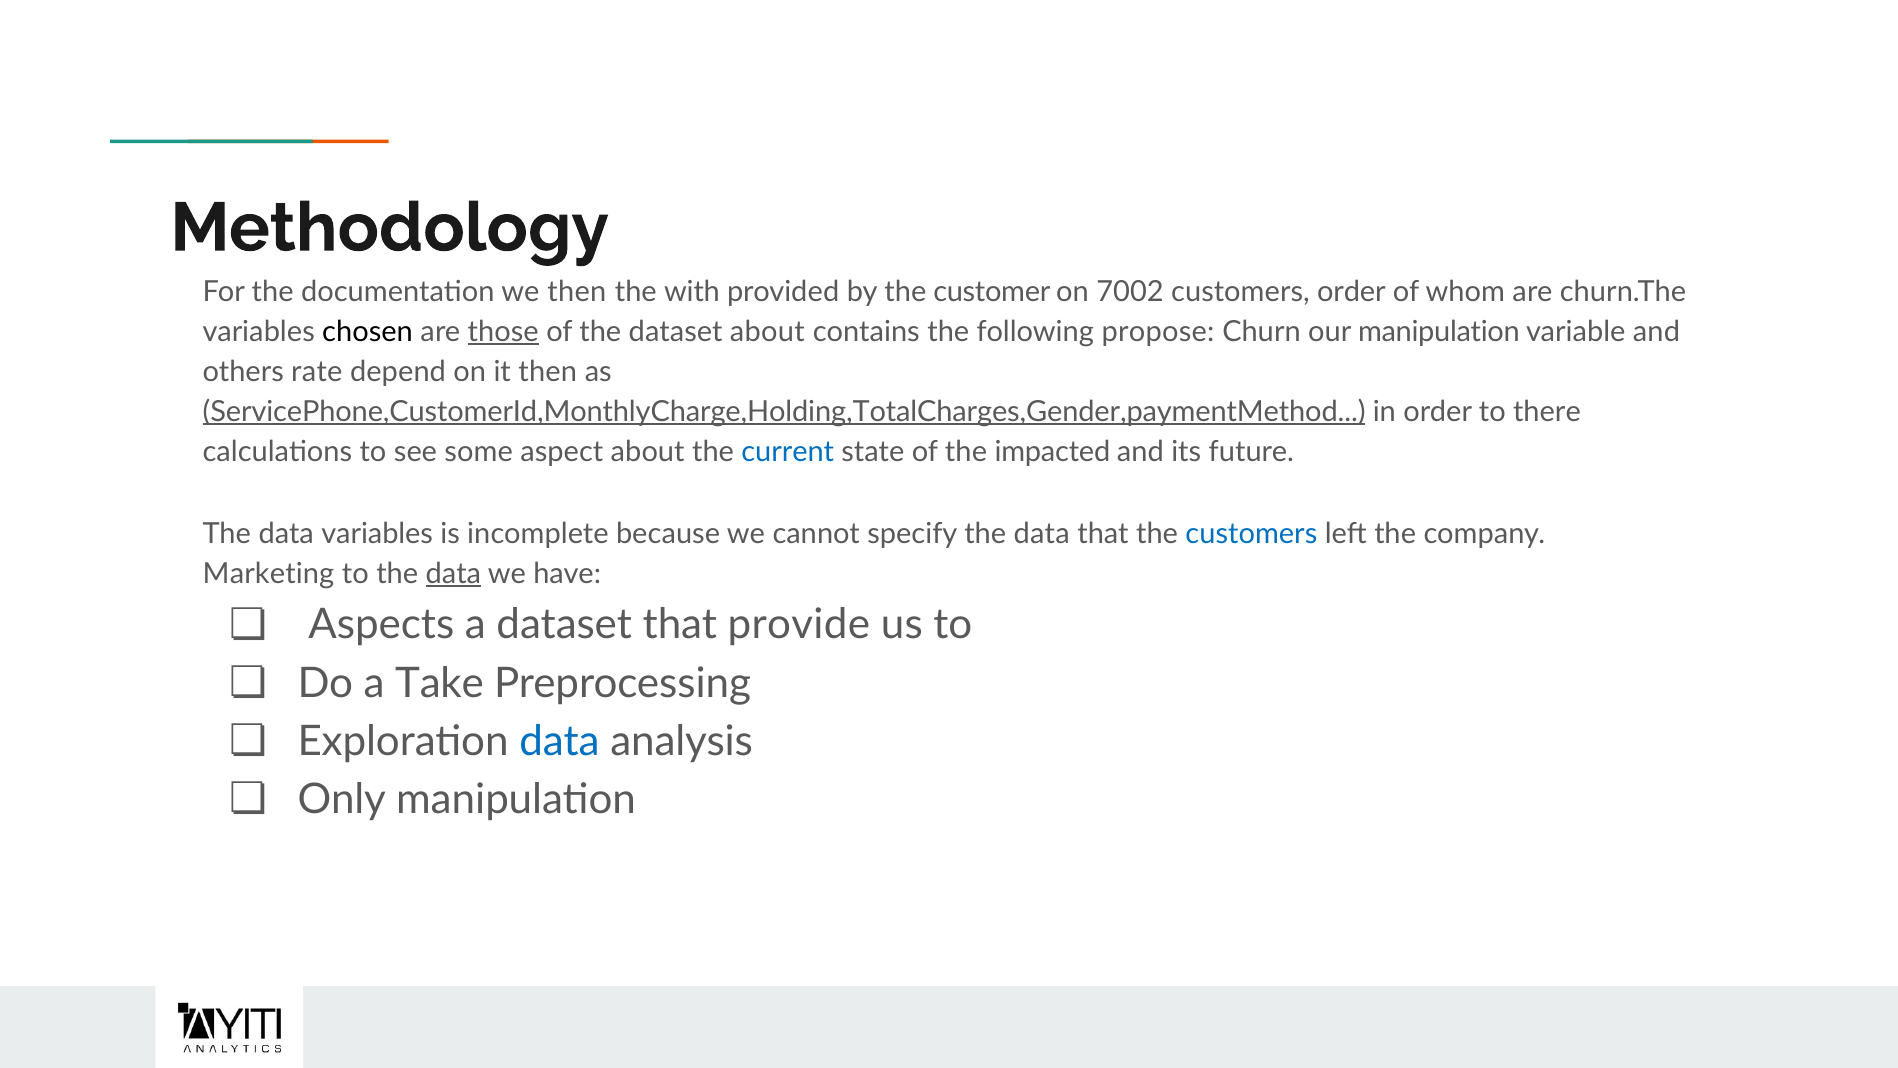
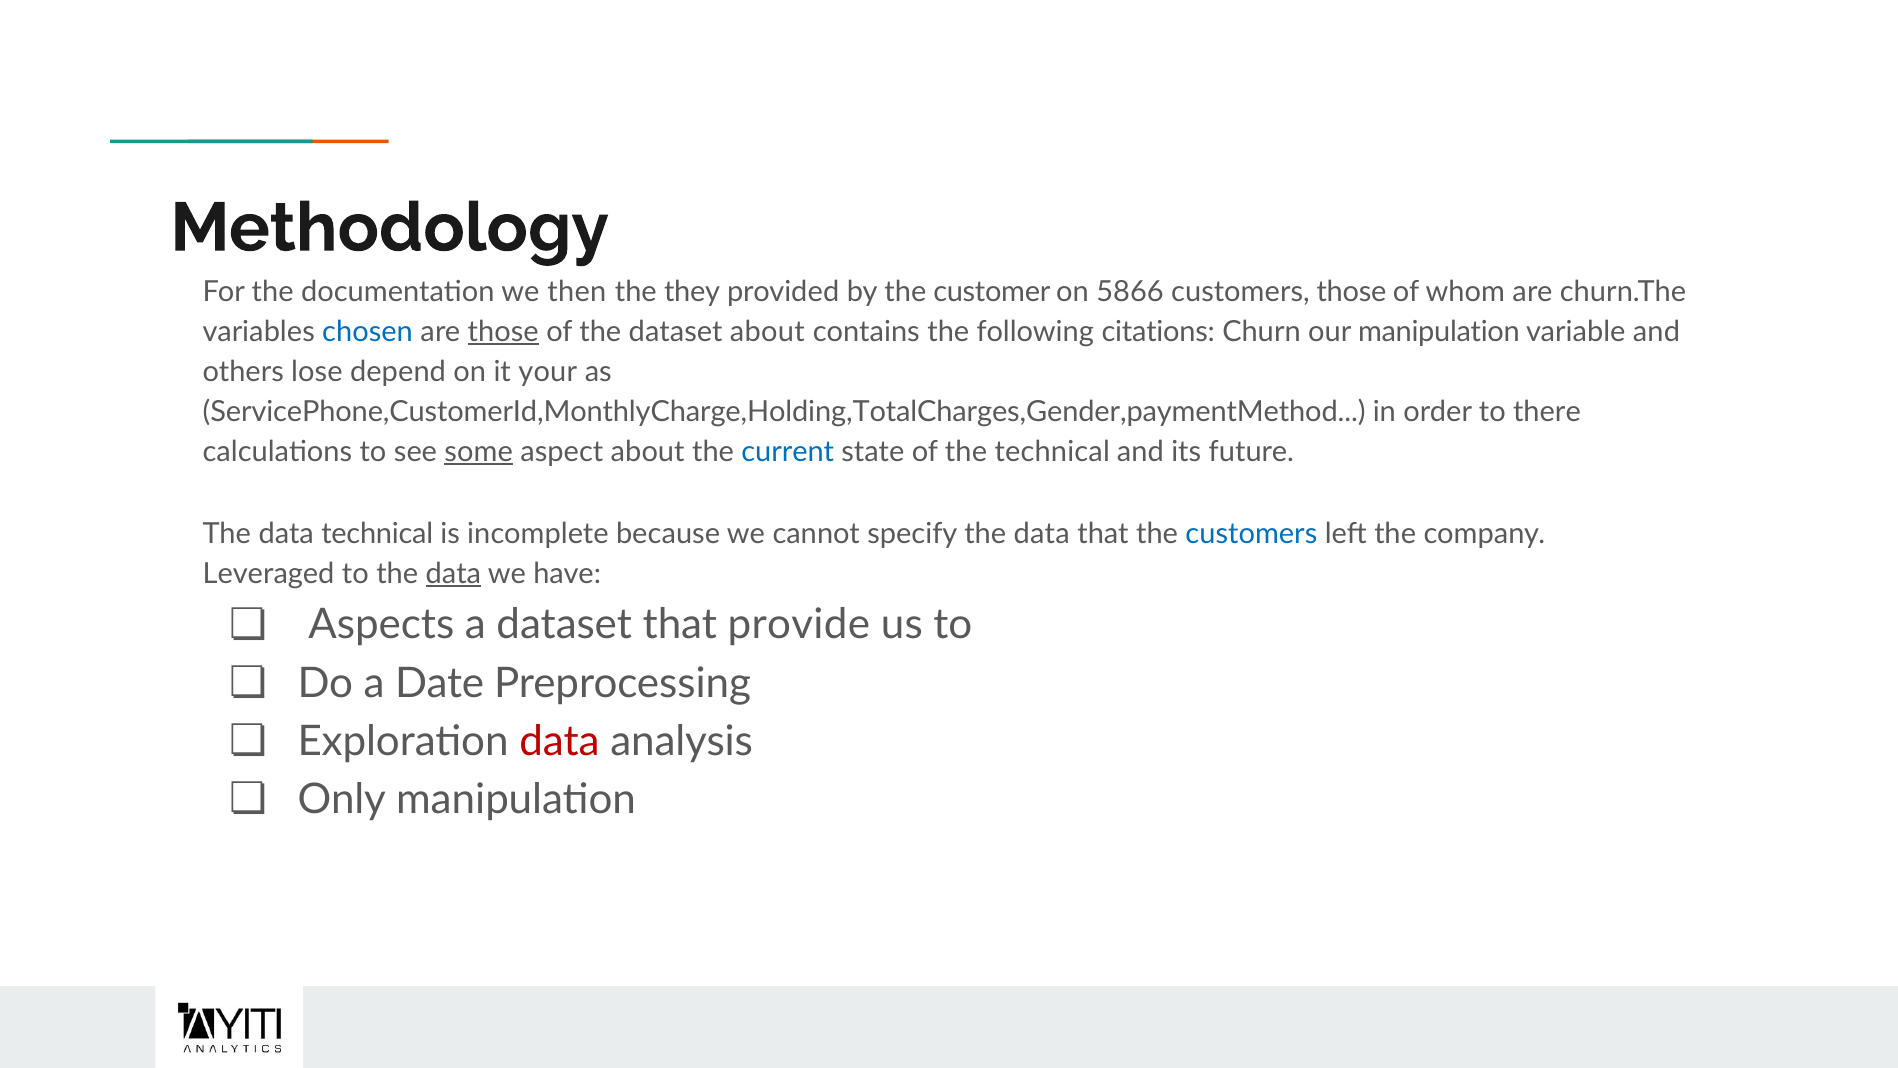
with: with -> they (692, 292)
7002: 7002 -> 5866 (1130, 292)
customers order: order -> those (1351, 292)
chosen colour: black -> blue (368, 332)
propose: propose -> citations (1158, 332)
rate: rate -> lose (317, 372)
it then: then -> your (548, 372)
ServicePhone,CustomerId,MonthlyCharge,Holding,TotalCharges,Gender,paymentMethod underline: present -> none (784, 412)
some underline: none -> present (479, 451)
the impacted: impacted -> technical (1052, 451)
data variables: variables -> technical (377, 534)
Marketing: Marketing -> Leveraged (269, 574)
Take: Take -> Date (440, 683)
data colour: blue -> red (559, 741)
